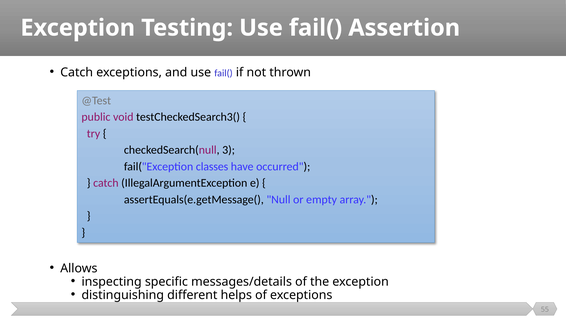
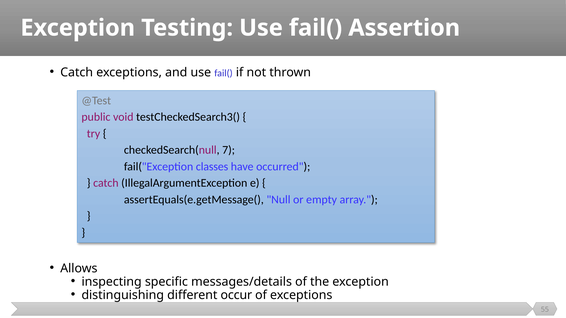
3: 3 -> 7 (229, 150)
helps: helps -> occur (236, 295)
